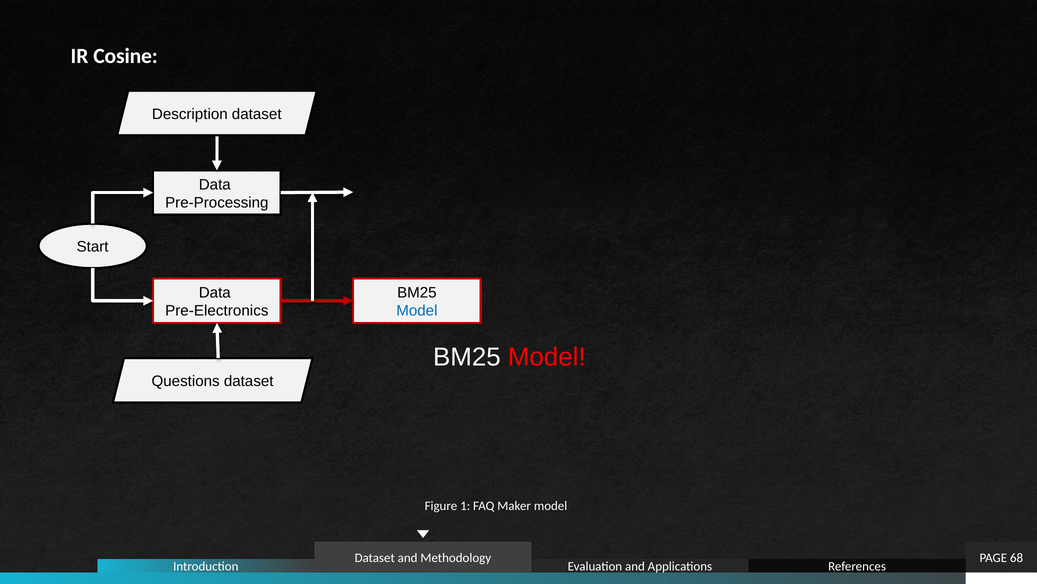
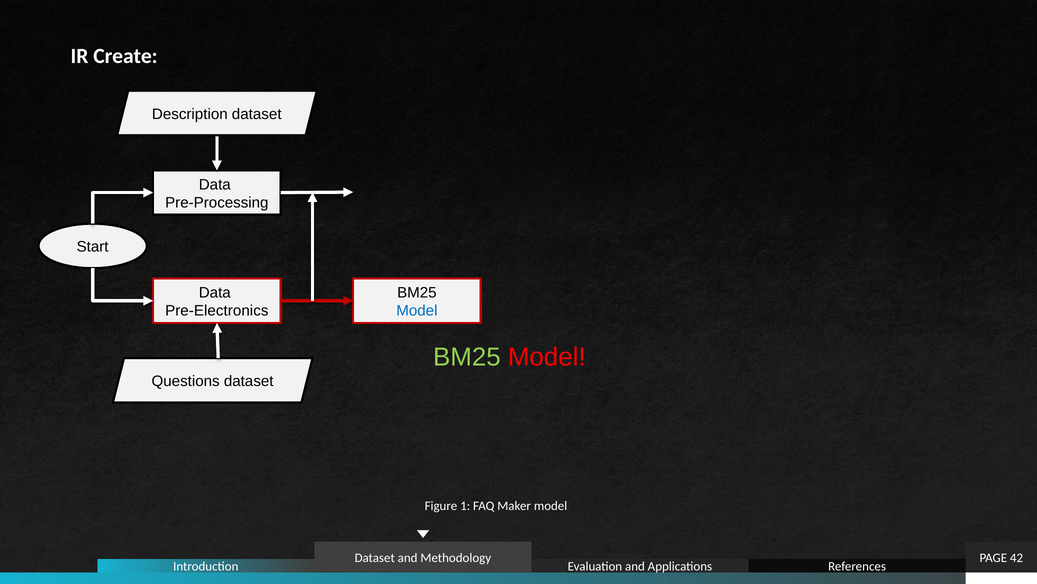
Cosine: Cosine -> Create (126, 56)
BM25 colour: white -> light green (467, 357)
68: 68 -> 42 (1017, 557)
